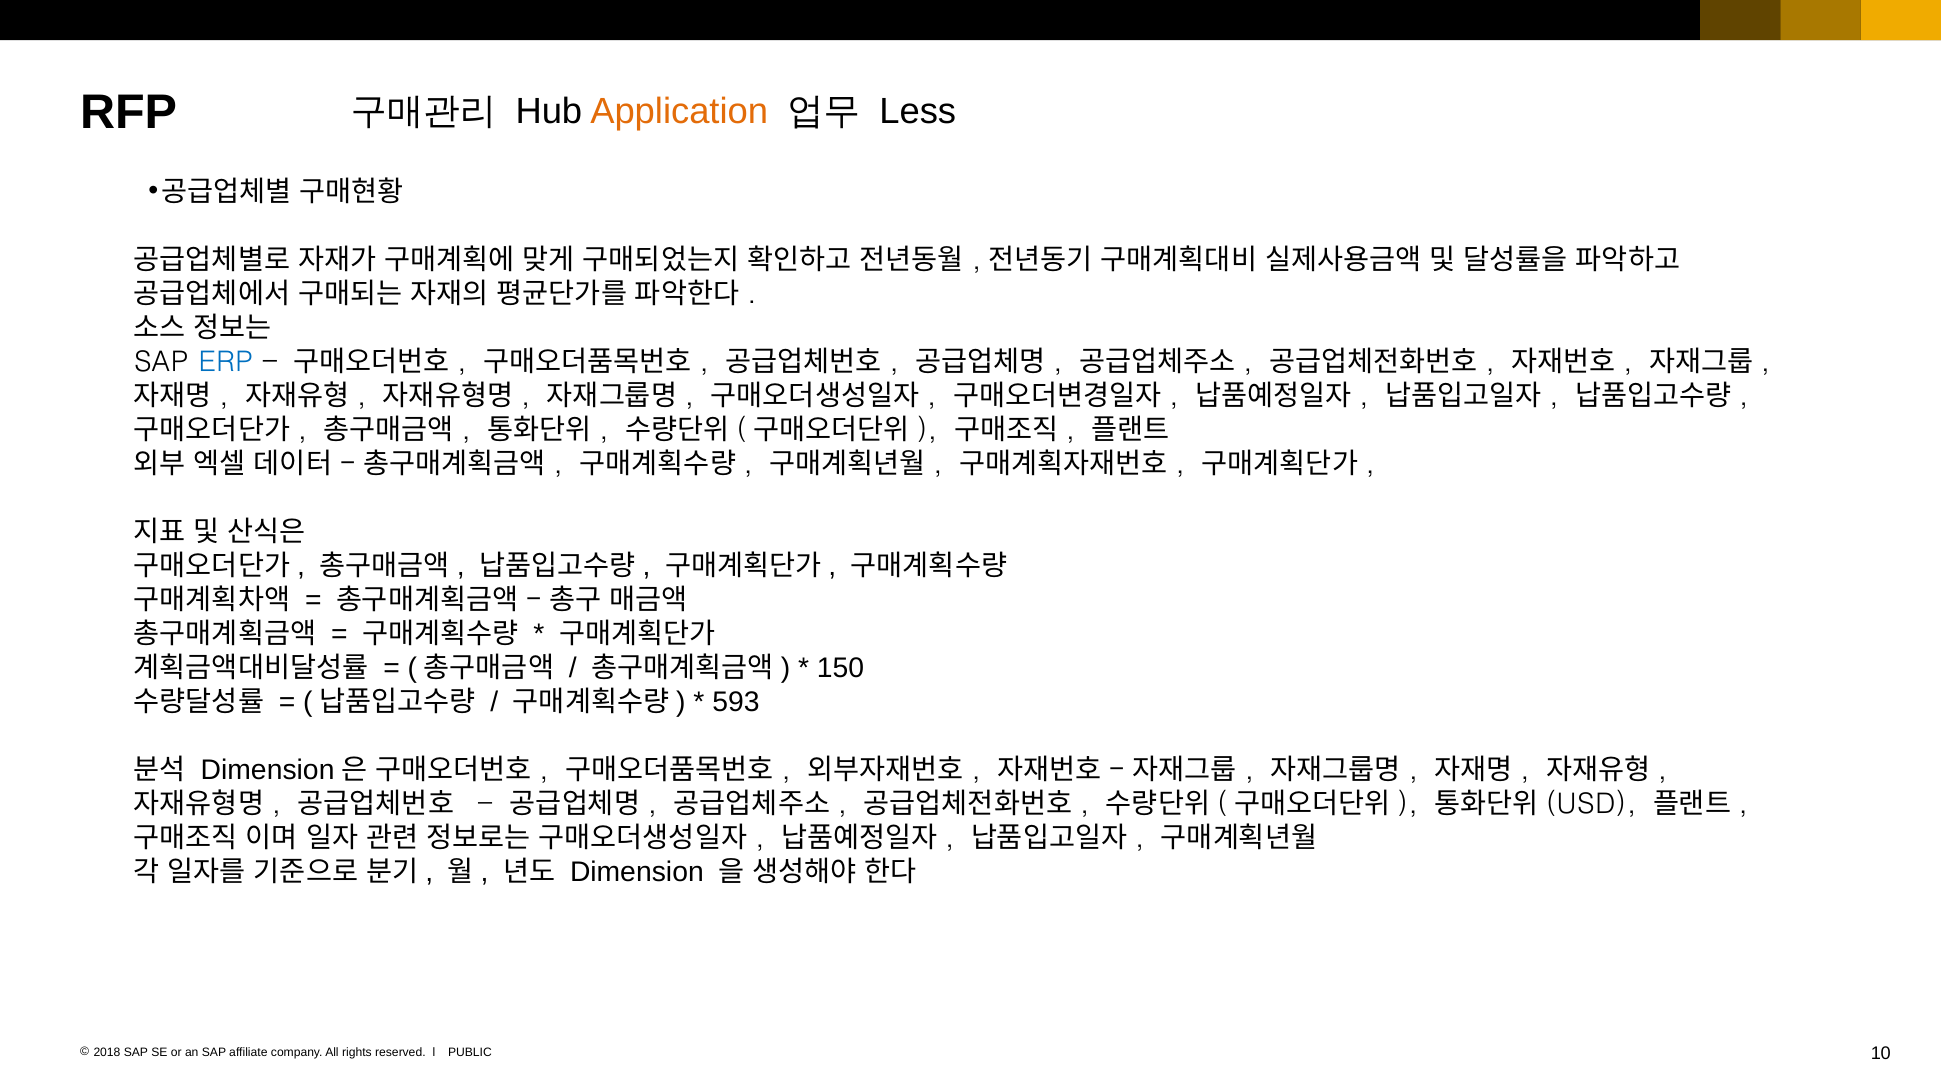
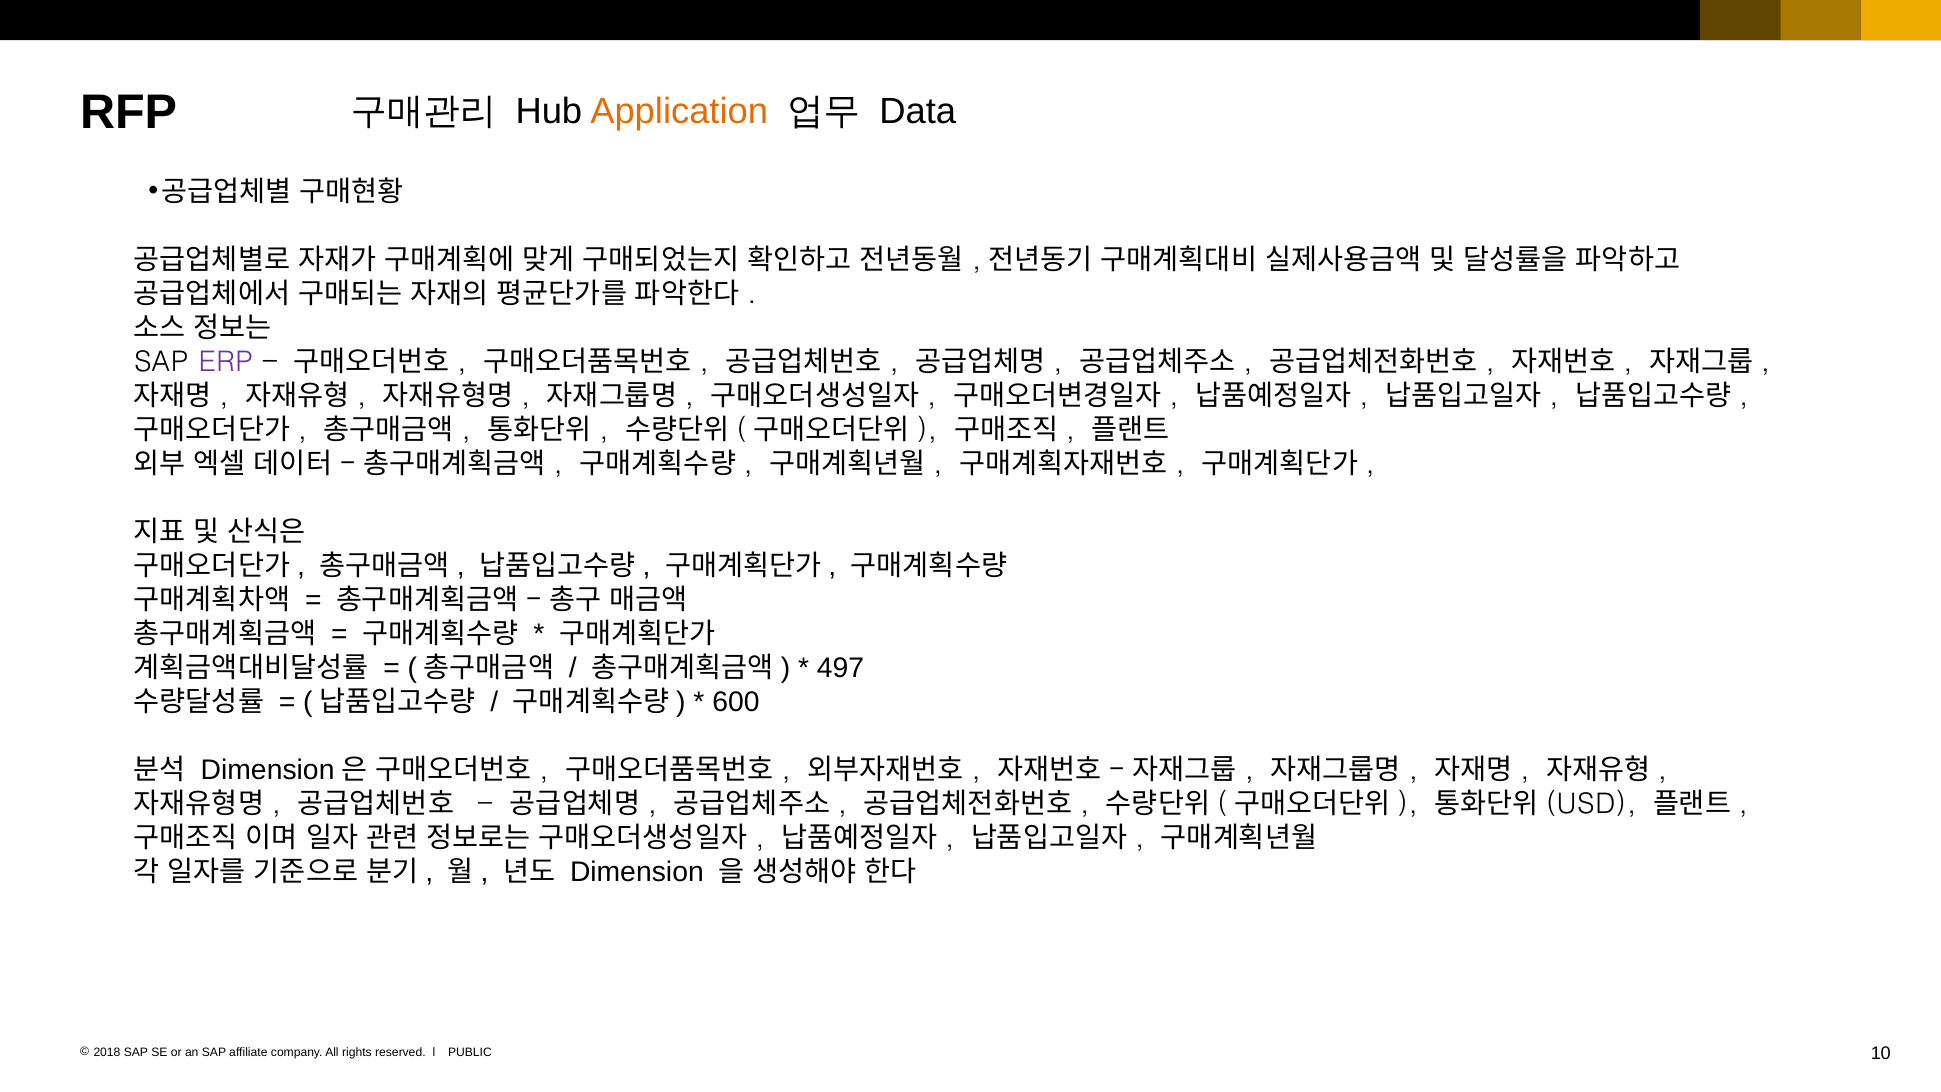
Less: Less -> Data (918, 111)
ERP colour: blue -> purple (226, 362)
150: 150 -> 497 (841, 668)
593: 593 -> 600 (736, 702)
